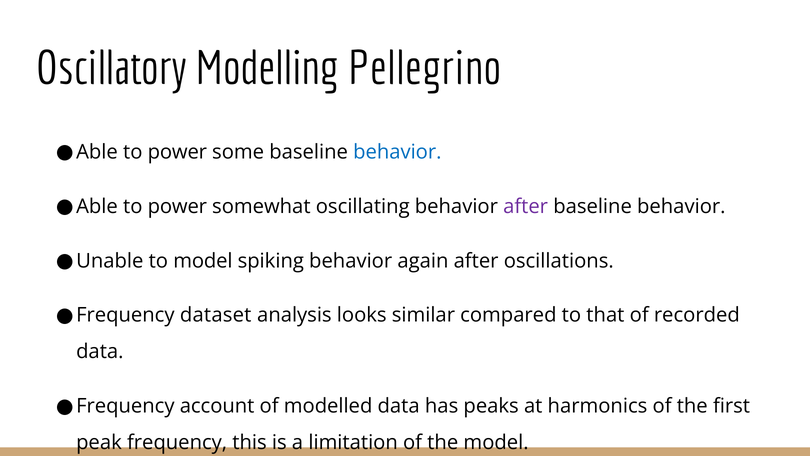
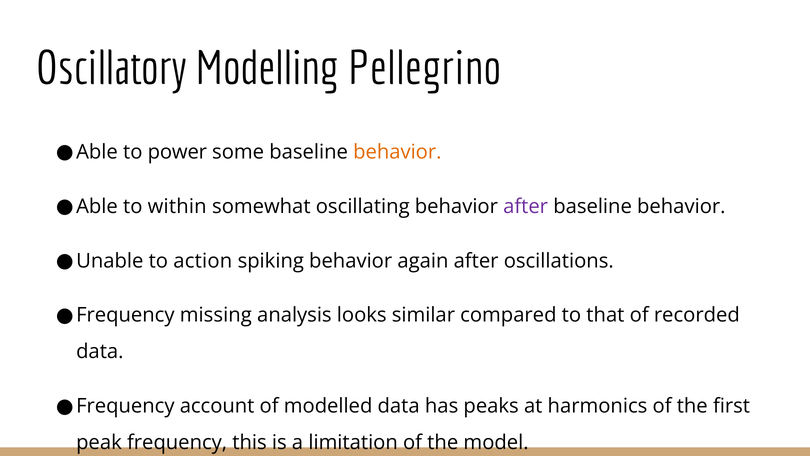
behavior colour: blue -> orange (397, 152)
power: power -> within (177, 206)
to model: model -> action (203, 261)
dataset: dataset -> missing (216, 315)
